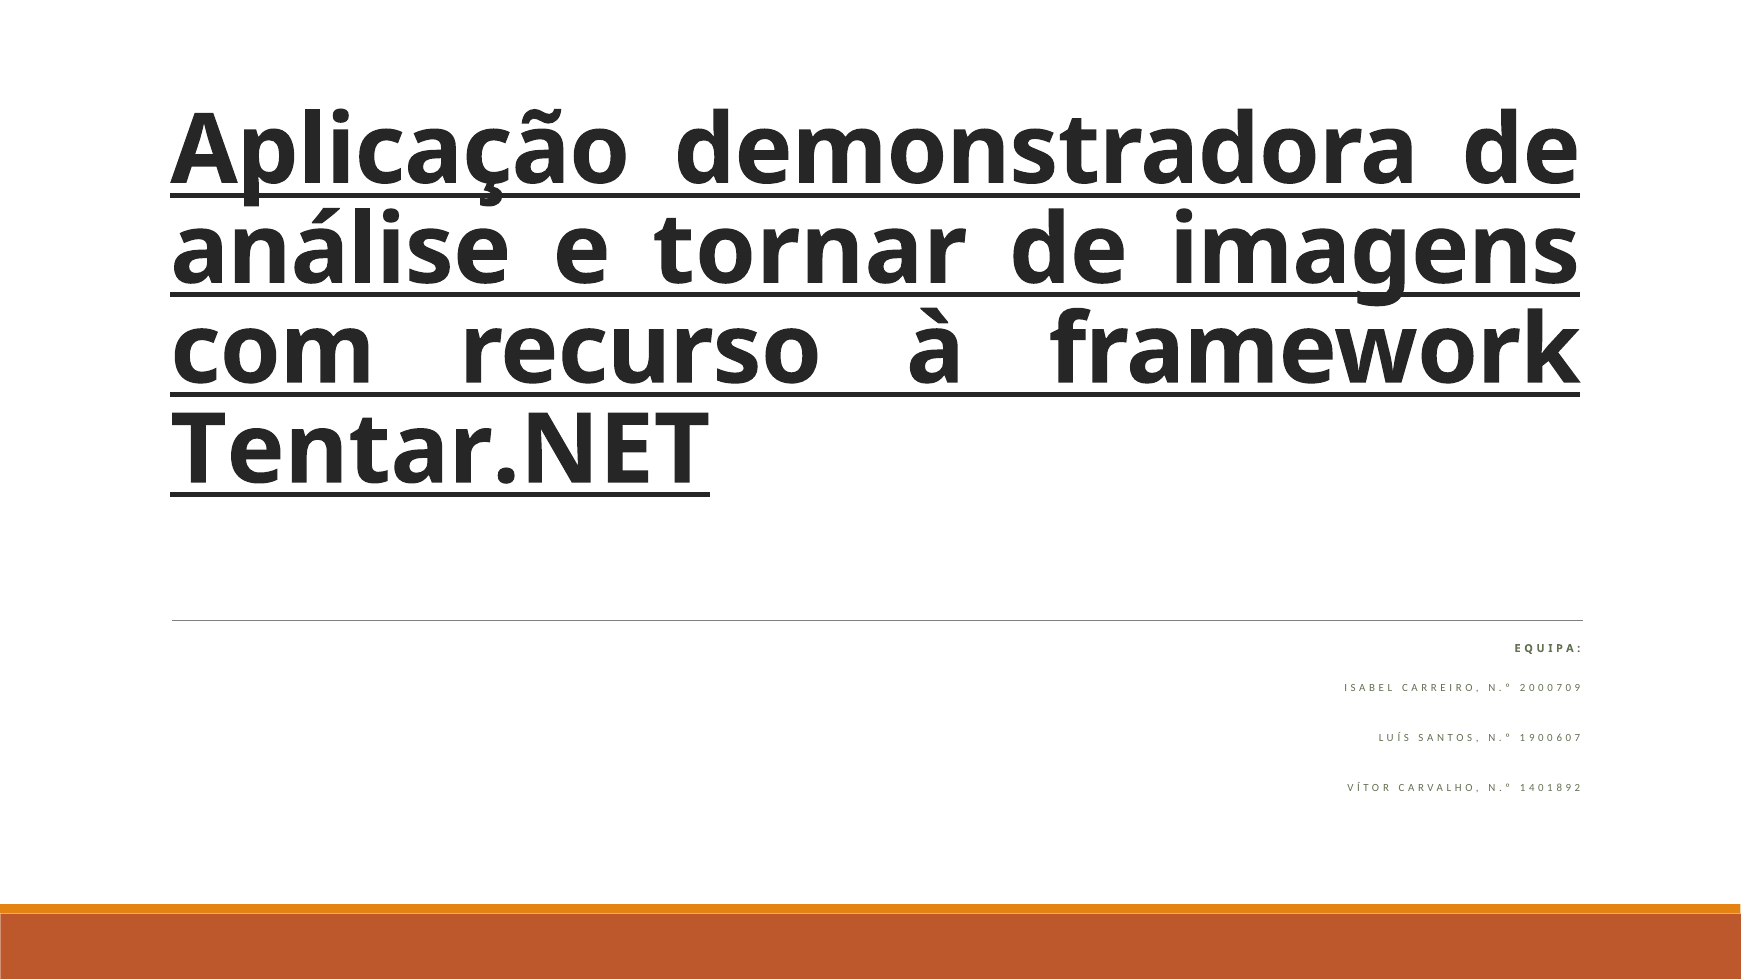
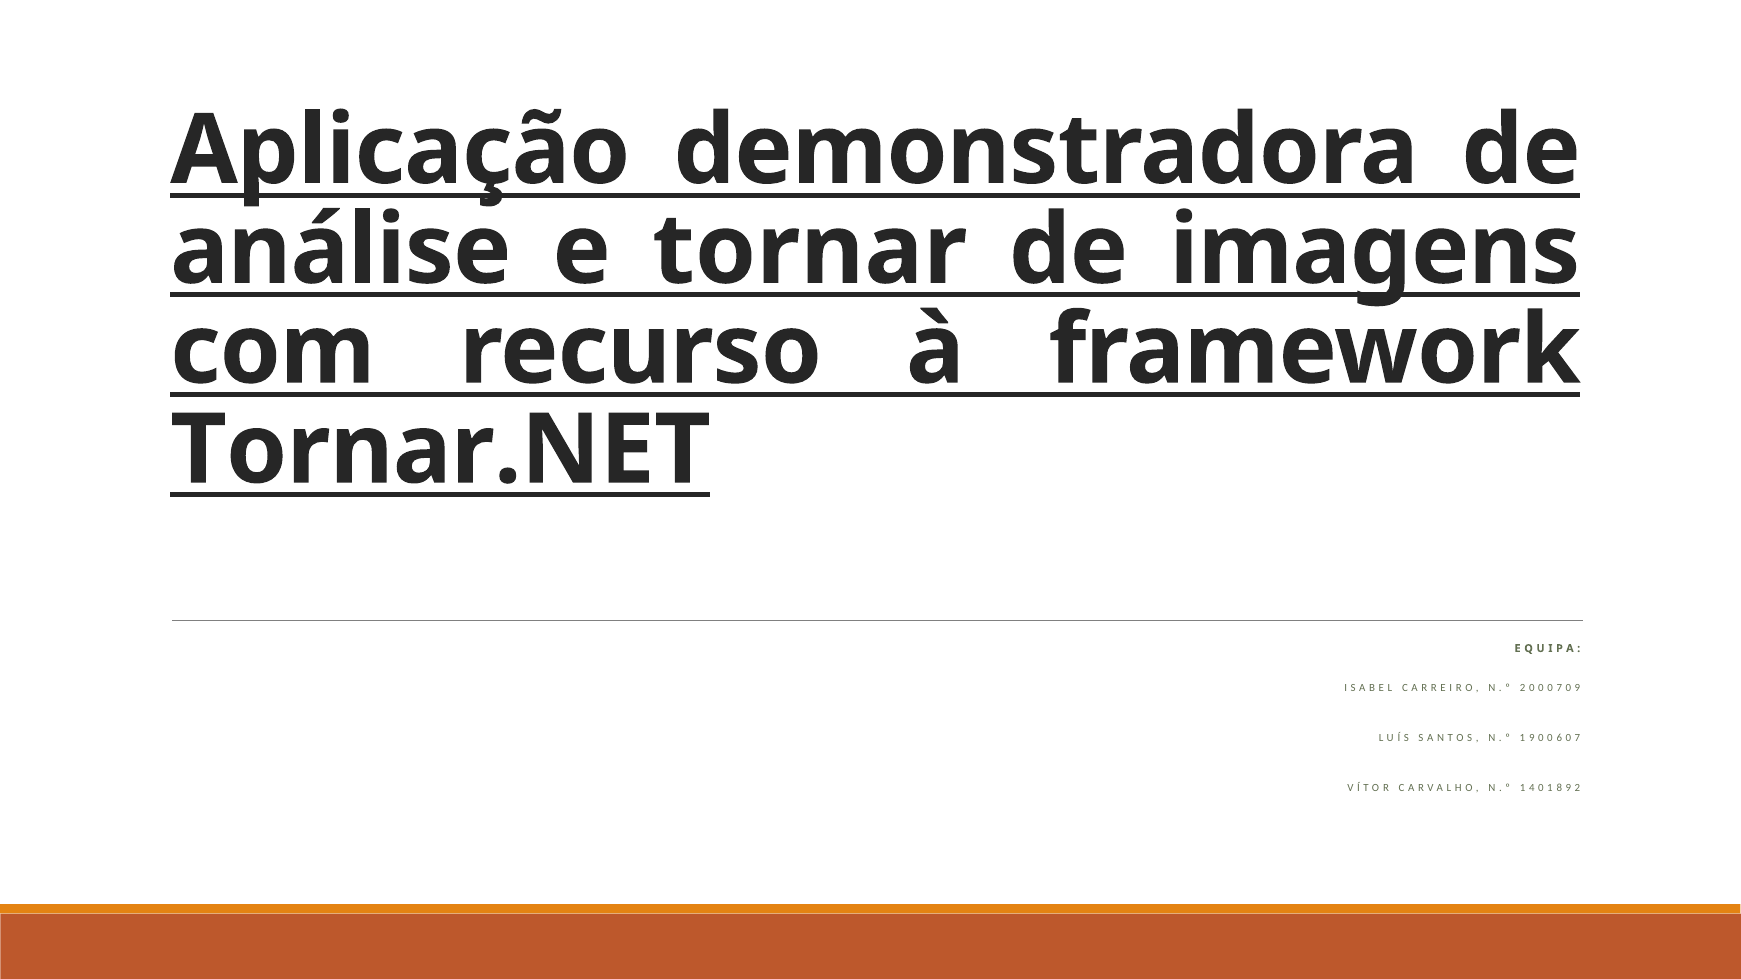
Tentar.NET: Tentar.NET -> Tornar.NET (440, 450)
